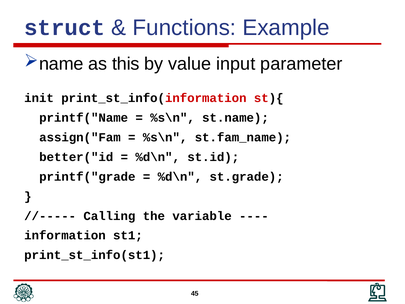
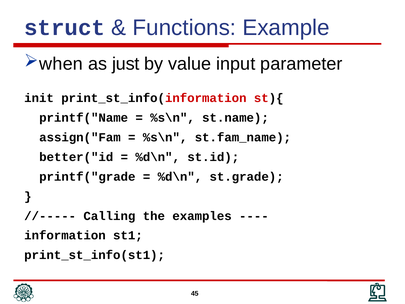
name: name -> when (61, 64)
this: this -> just (126, 64)
variable: variable -> examples (202, 216)
